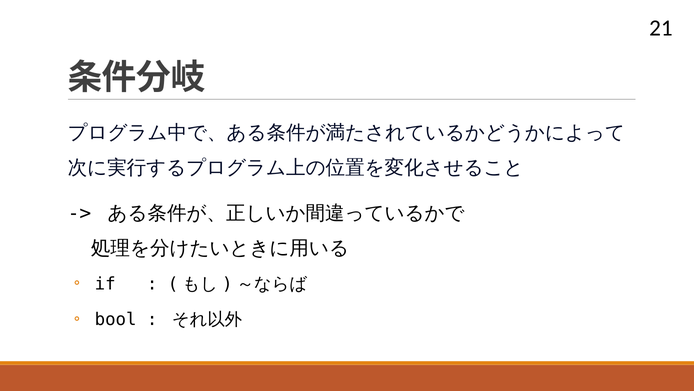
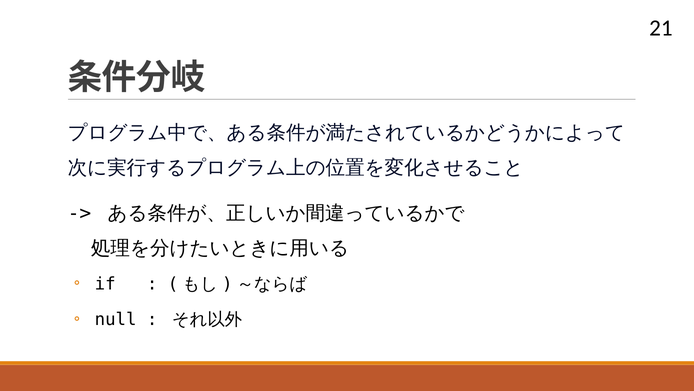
bool: bool -> null (116, 319)
